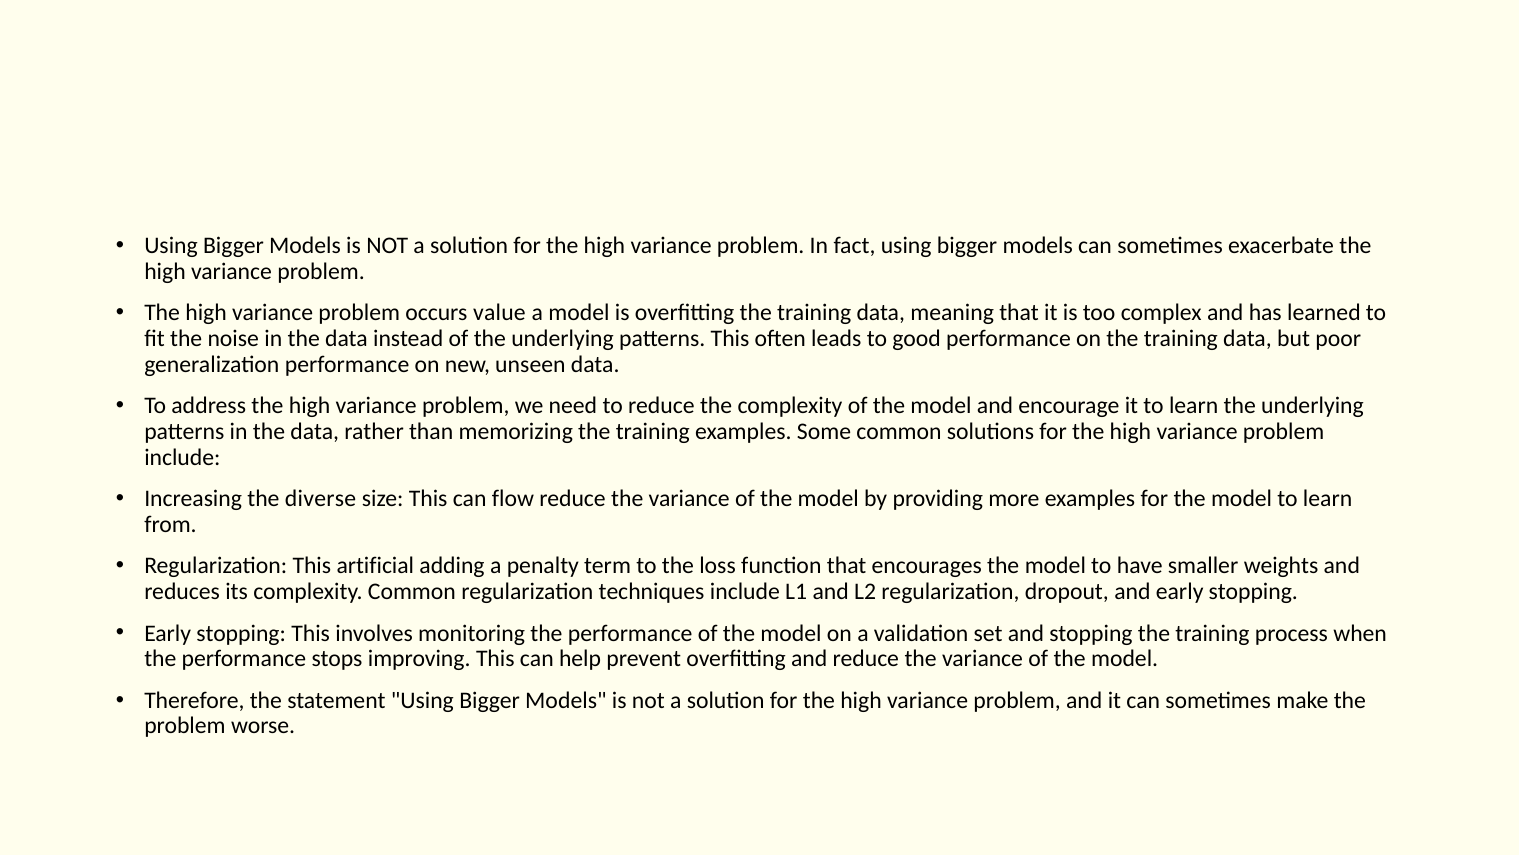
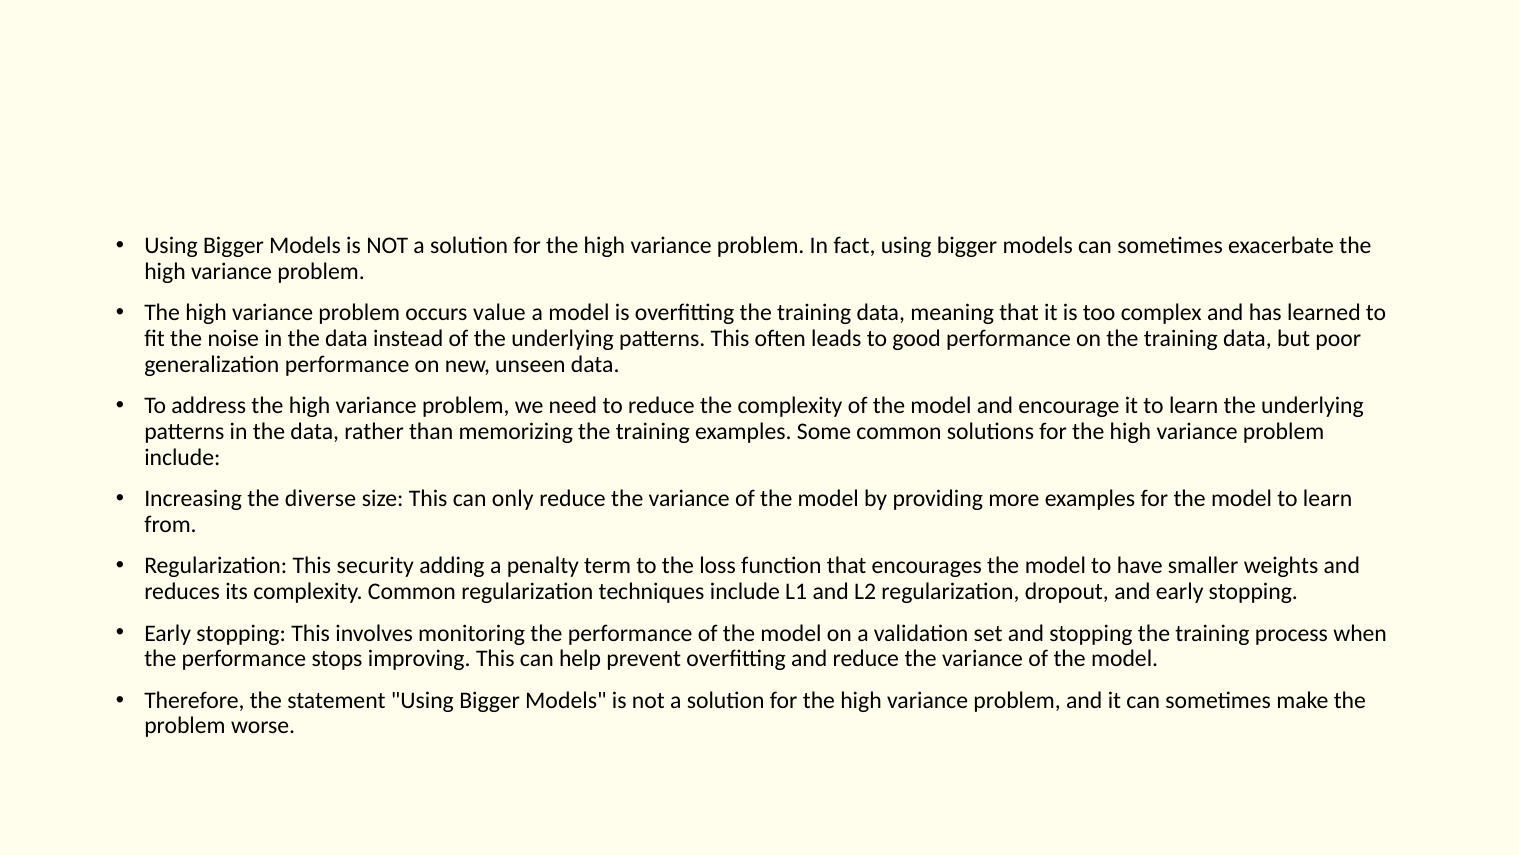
flow: flow -> only (513, 499)
artificial: artificial -> security (375, 566)
